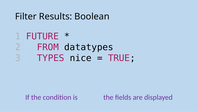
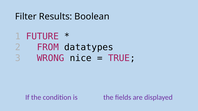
TYPES: TYPES -> WRONG (51, 58)
